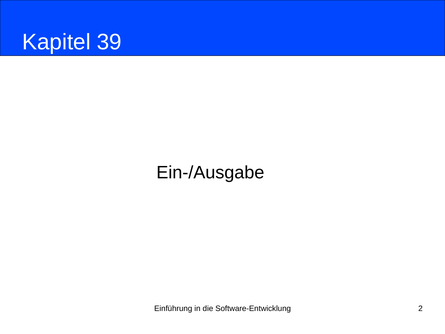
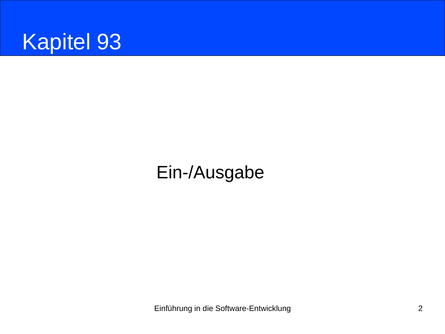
39: 39 -> 93 (109, 42)
